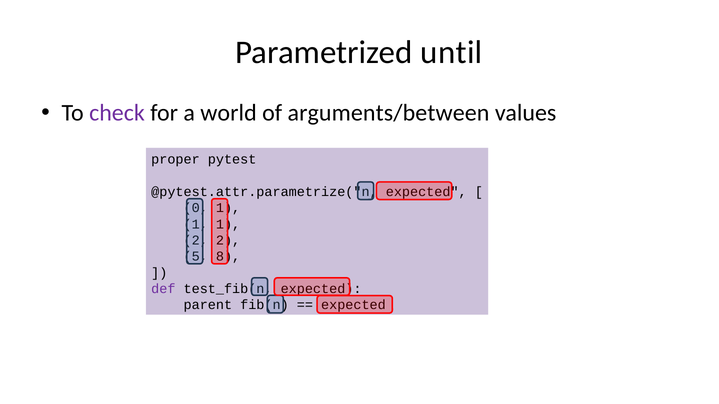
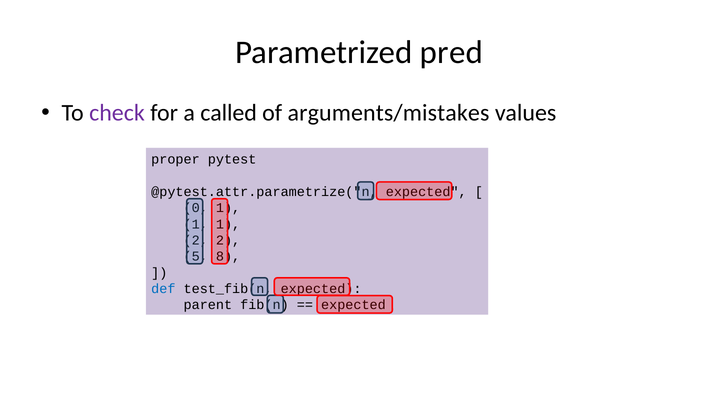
until: until -> pred (451, 52)
world: world -> called (229, 113)
arguments/between: arguments/between -> arguments/mistakes (388, 113)
def colour: purple -> blue (163, 289)
